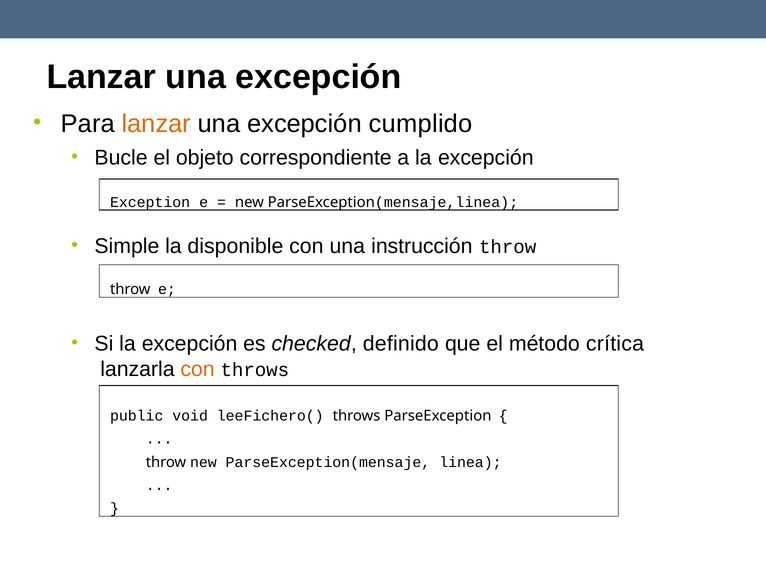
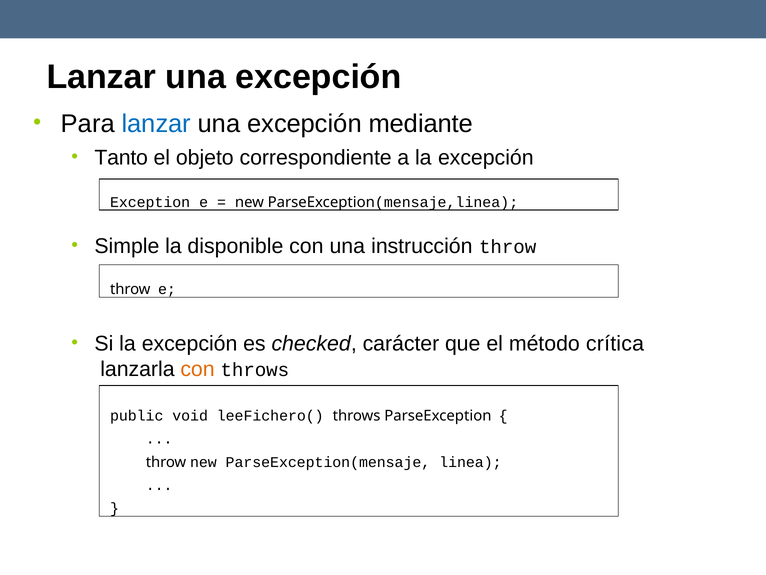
lanzar colour: orange -> blue (156, 123)
cumplido: cumplido -> mediante (421, 123)
Bucle: Bucle -> Tanto (121, 158)
definido: definido -> carácter (401, 343)
